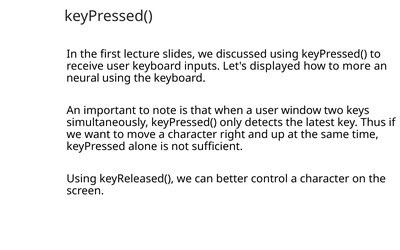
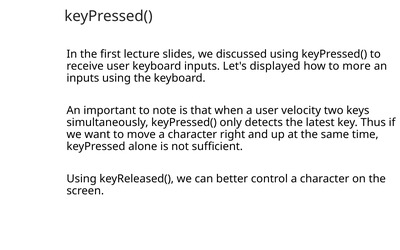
neural: neural -> inputs (83, 78)
window: window -> velocity (301, 110)
